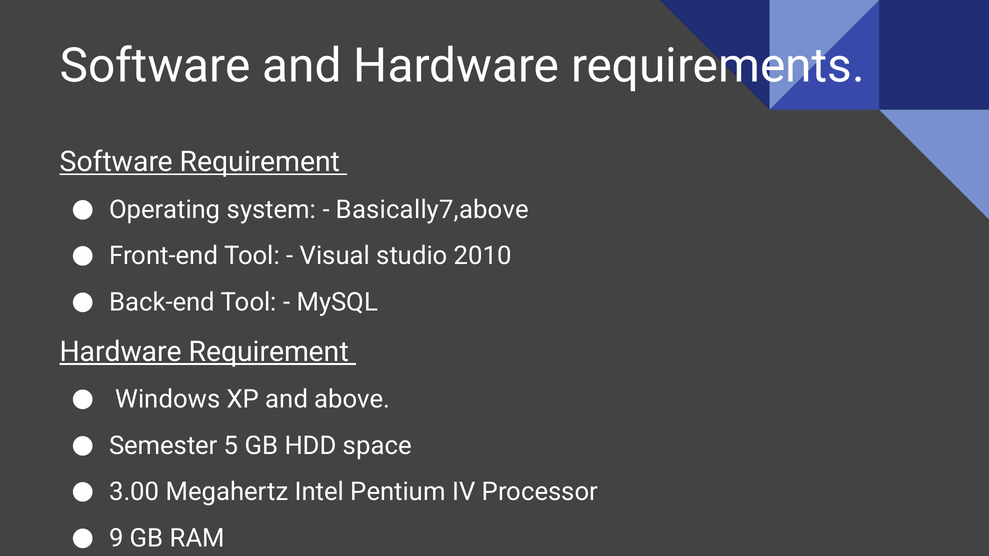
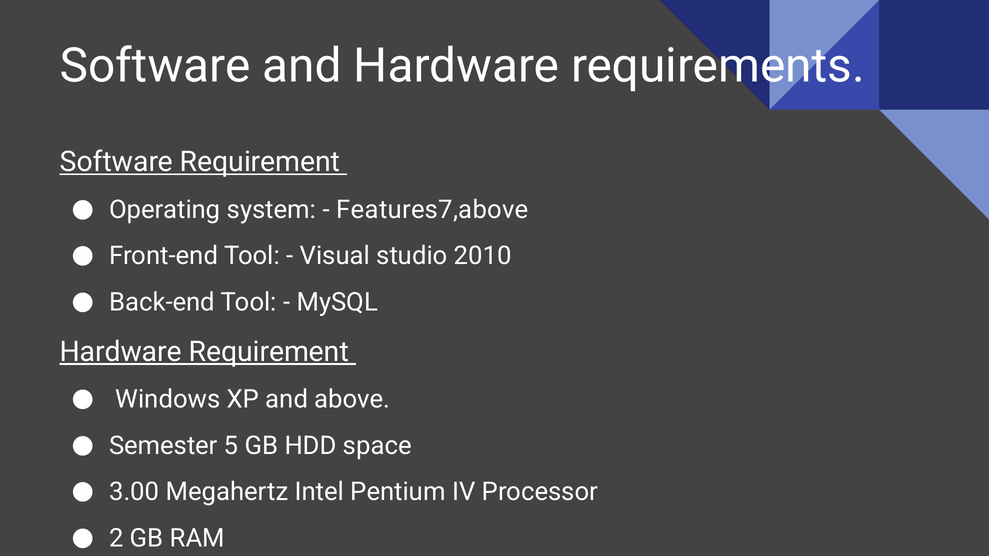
Basically7,above: Basically7,above -> Features7,above (432, 210)
9: 9 -> 2 (116, 538)
